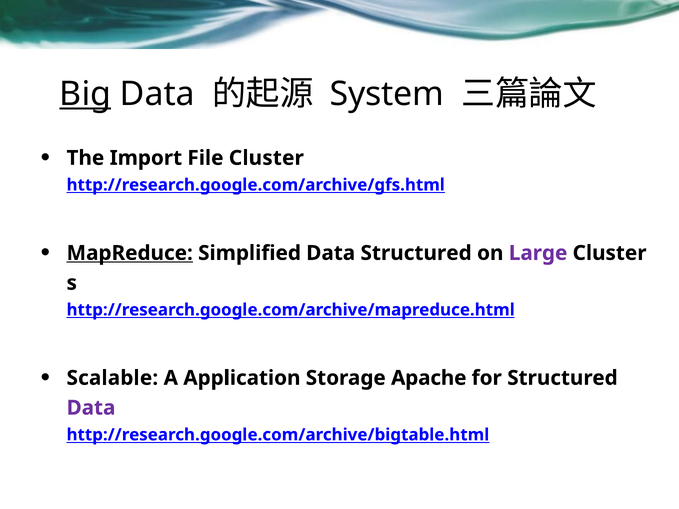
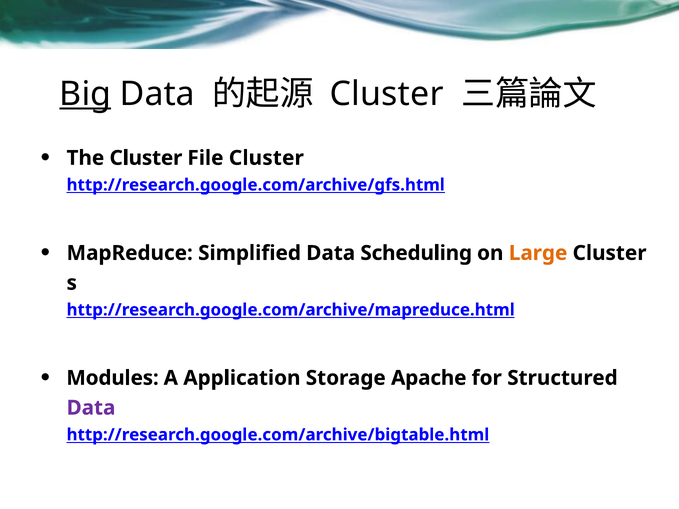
System: System -> Cluster (387, 94)
The Import: Import -> Cluster (146, 158)
MapReduce underline: present -> none (130, 253)
Data Structured: Structured -> Scheduling (416, 253)
Large colour: purple -> orange (538, 253)
Scalable: Scalable -> Modules (113, 378)
